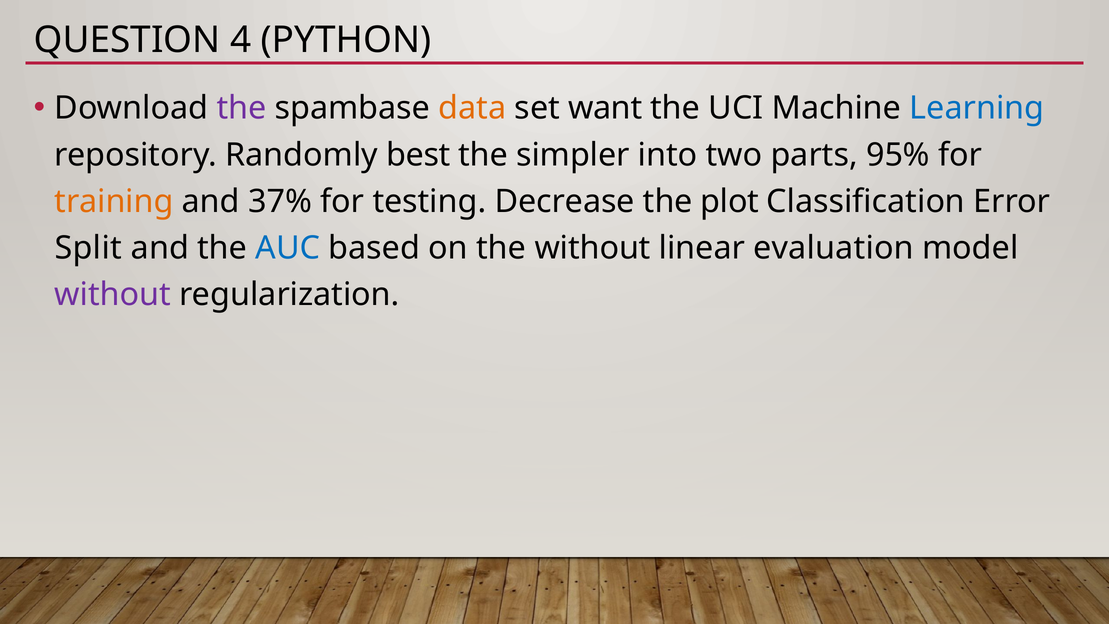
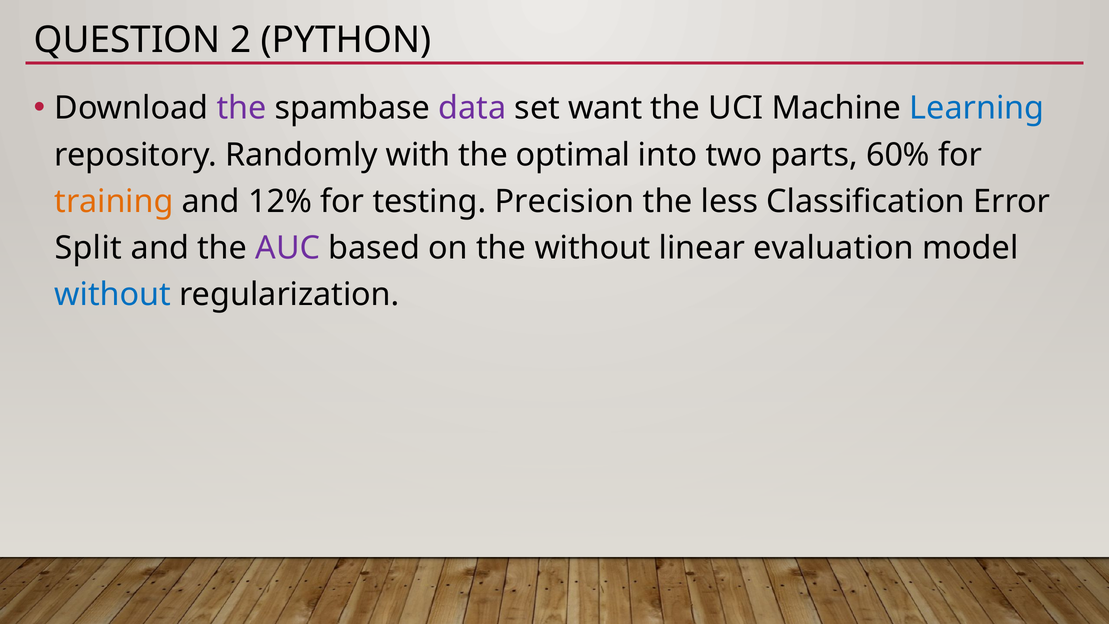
4: 4 -> 2 (241, 40)
data colour: orange -> purple (472, 108)
best: best -> with (418, 155)
simpler: simpler -> optimal (573, 155)
95%: 95% -> 60% (898, 155)
37%: 37% -> 12% (280, 201)
Decrease: Decrease -> Precision (565, 201)
plot: plot -> less (730, 201)
AUC colour: blue -> purple (288, 248)
without colour: purple -> blue (113, 295)
